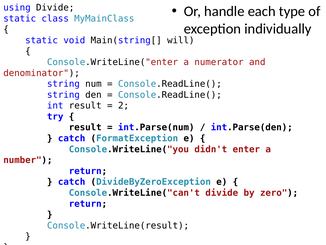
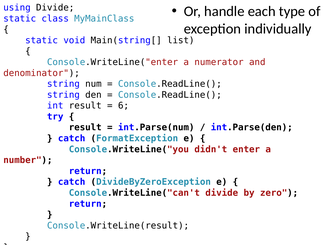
will: will -> list (181, 40)
2: 2 -> 6 (123, 106)
